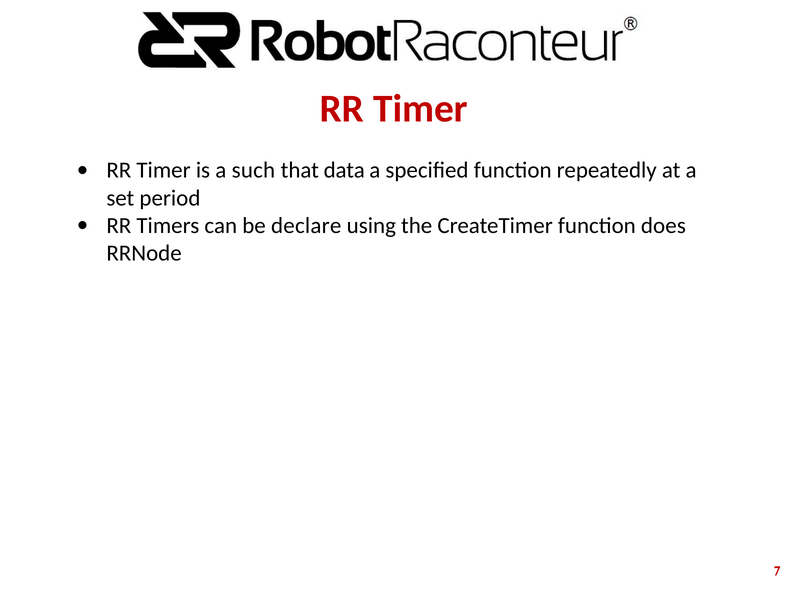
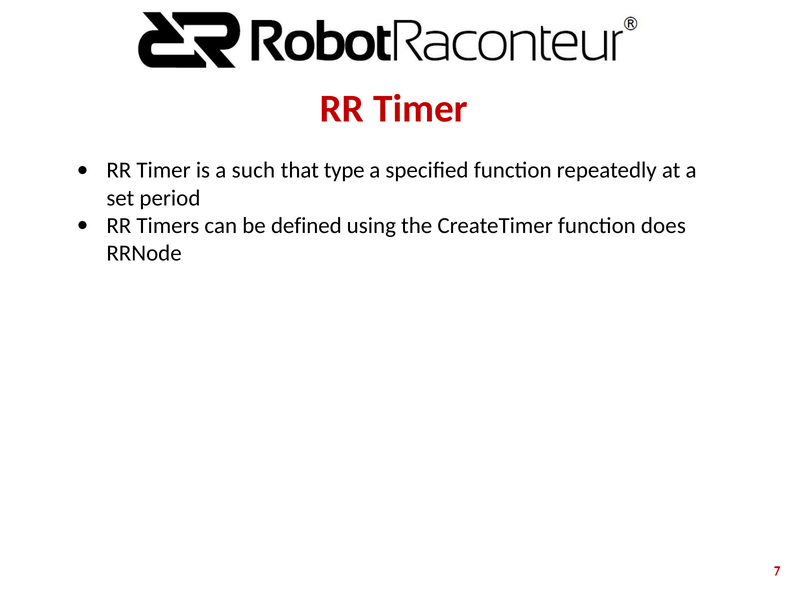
data: data -> type (344, 170)
declare: declare -> defined (306, 226)
